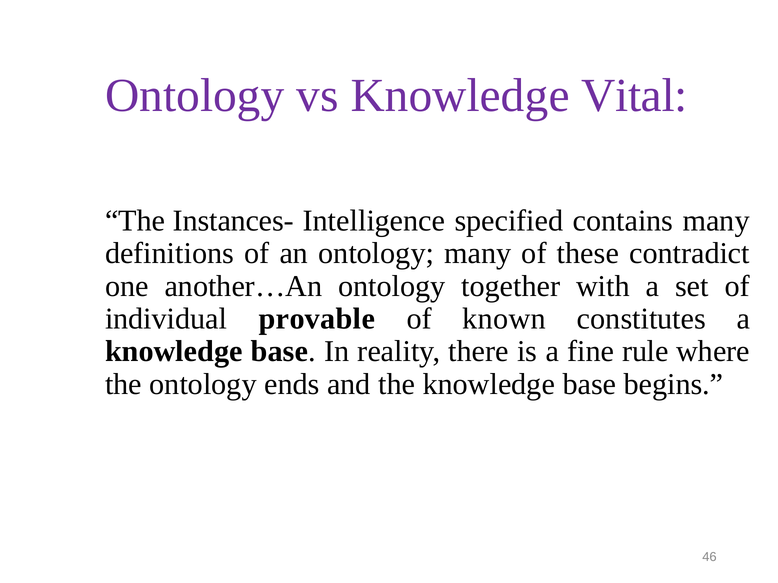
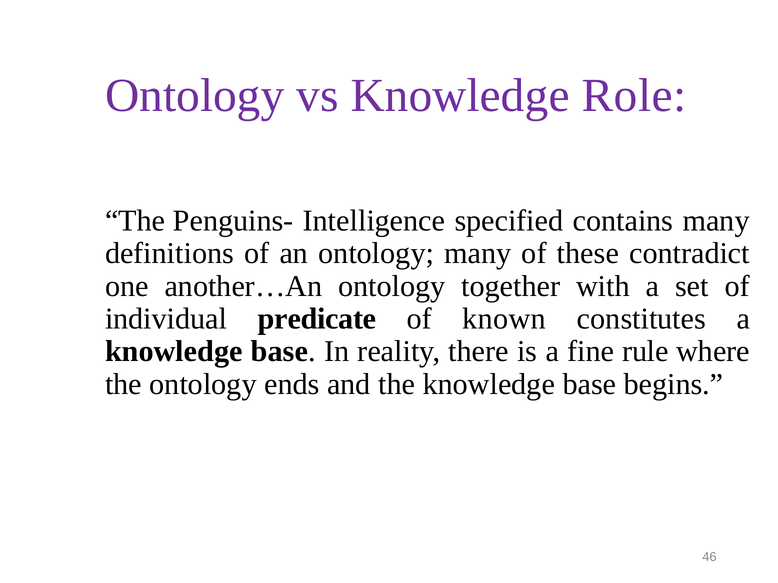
Vital: Vital -> Role (634, 96)
Instances-: Instances- -> Penguins- (233, 221)
provable: provable -> predicate (317, 319)
